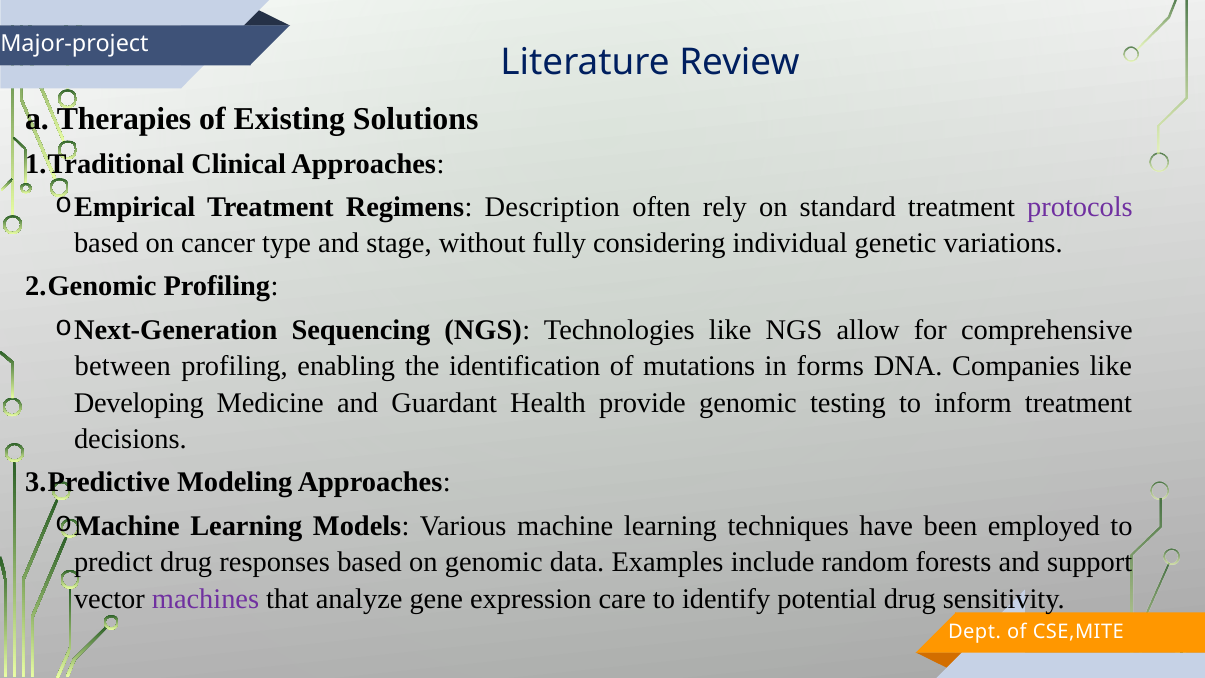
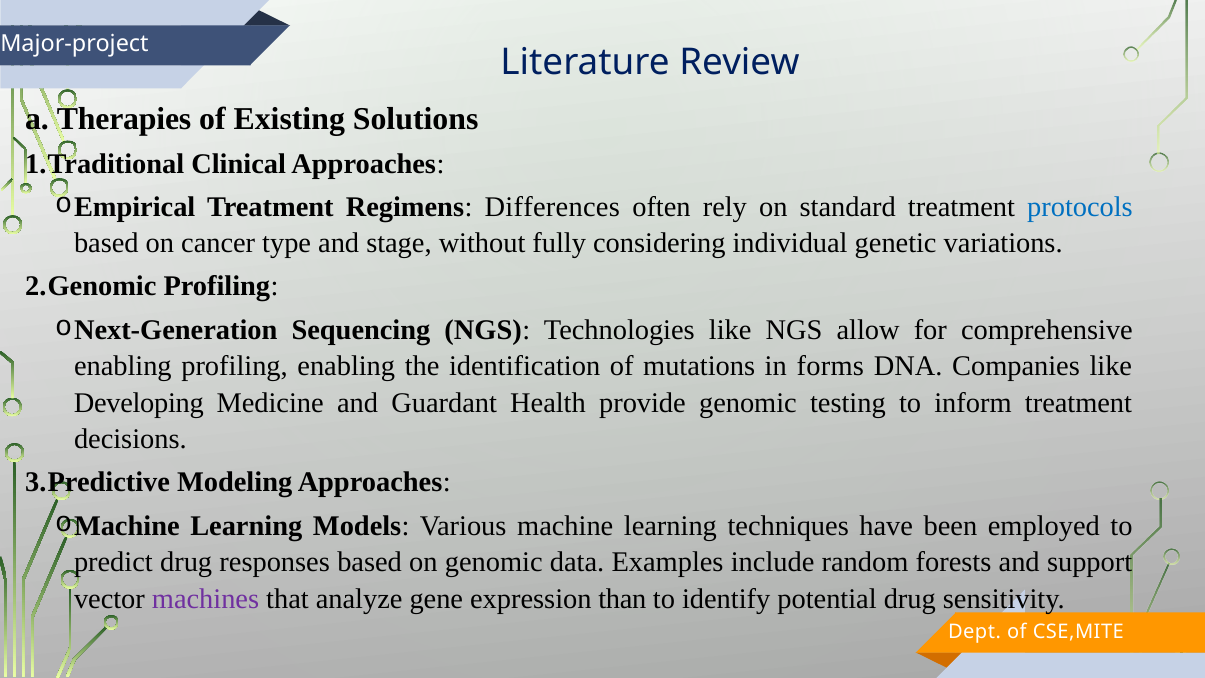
Description: Description -> Differences (552, 207)
protocols colour: purple -> blue (1080, 207)
between: between -> enabling (123, 366)
care: care -> than (622, 599)
